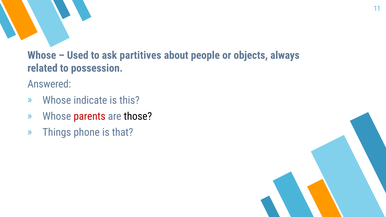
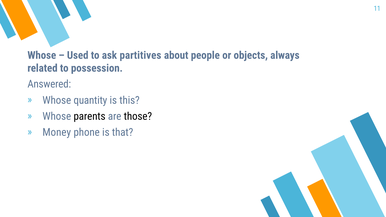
indicate: indicate -> quantity (90, 100)
parents colour: red -> black (90, 116)
Things: Things -> Money (57, 133)
